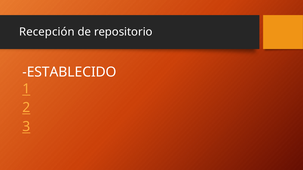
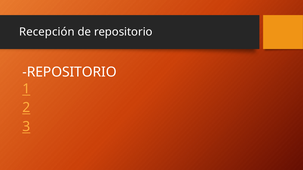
ESTABLECIDO: ESTABLECIDO -> REPOSITORIO (69, 72)
